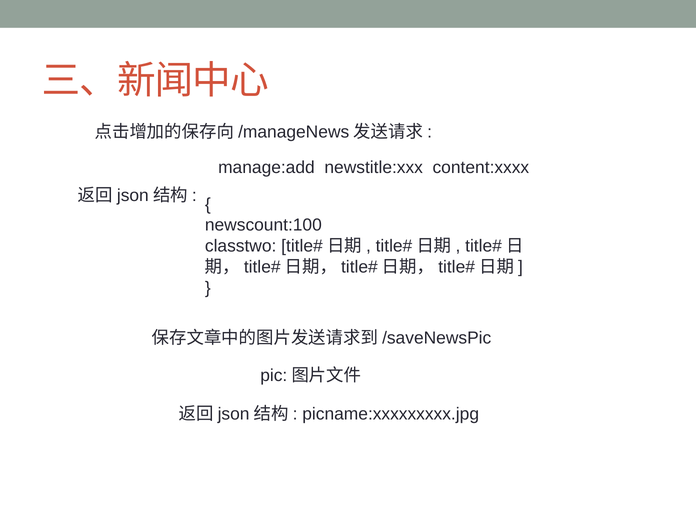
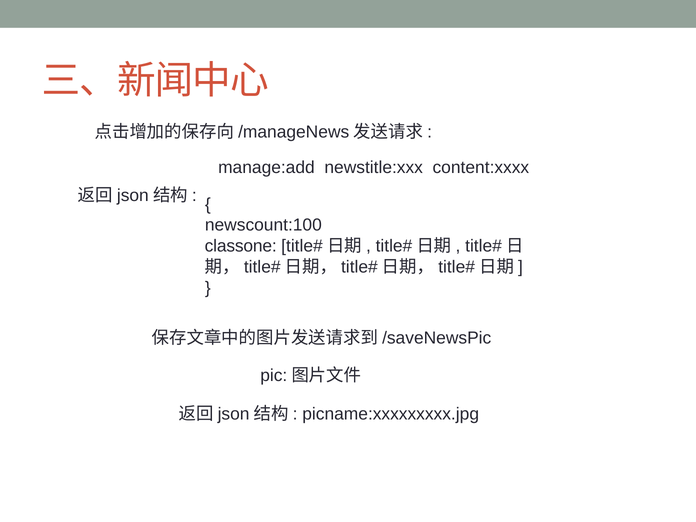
classtwo: classtwo -> classone (241, 246)
